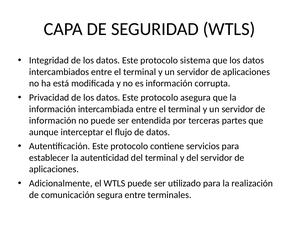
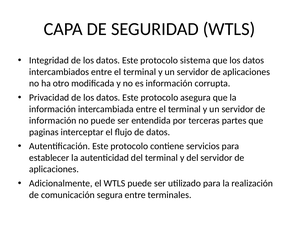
está: está -> otro (61, 83)
aunque: aunque -> paginas (44, 132)
